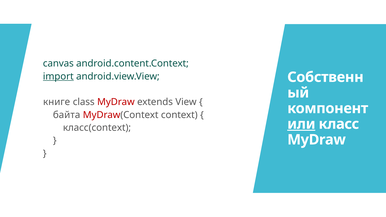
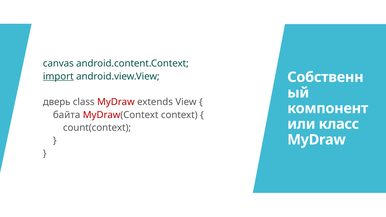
книге: книге -> дверь (57, 102)
или underline: present -> none (301, 124)
класс(context: класс(context -> count(context (97, 128)
